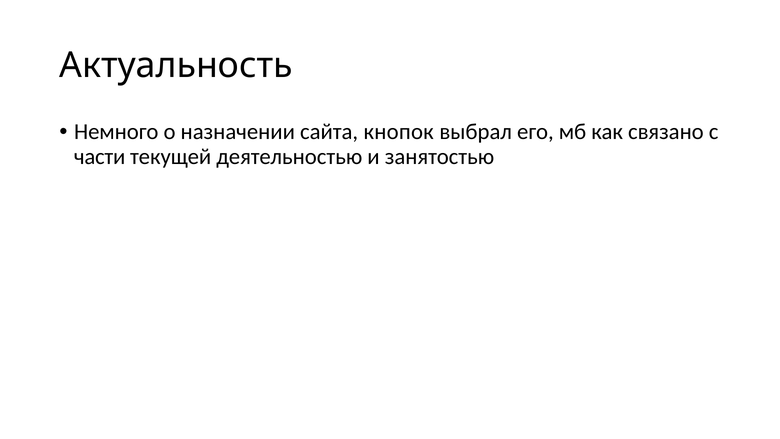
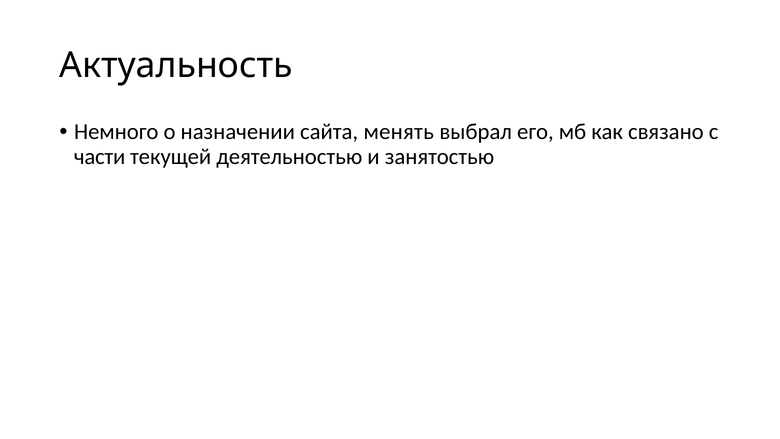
кнопок: кнопок -> менять (399, 132)
